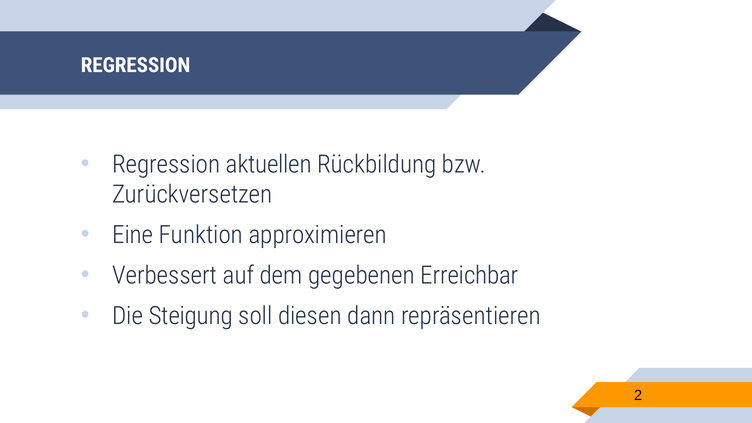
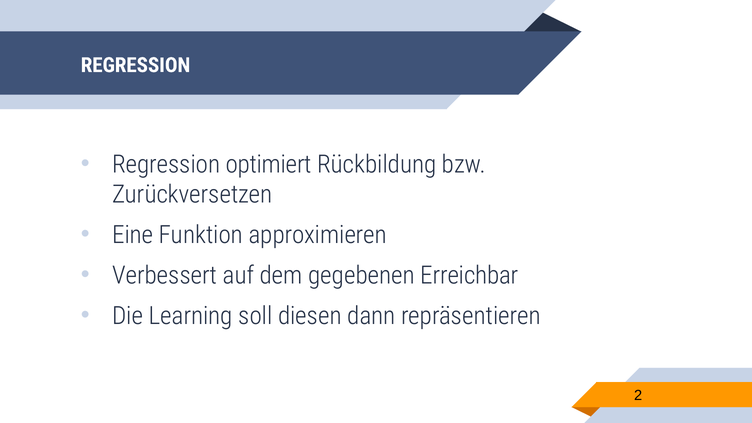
aktuellen: aktuellen -> optimiert (269, 164)
Steigung: Steigung -> Learning (191, 316)
